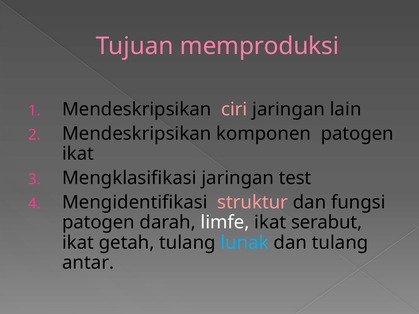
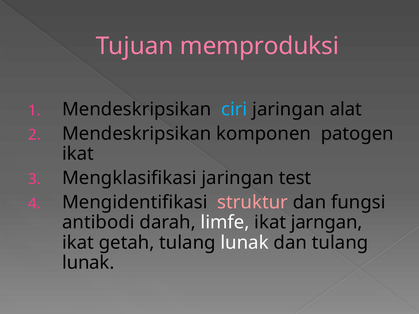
ciri colour: pink -> light blue (234, 109)
lain: lain -> alat (346, 109)
patogen: patogen -> antibodi (98, 223)
serabut: serabut -> jarngan (327, 223)
lunak colour: light blue -> white (245, 243)
antar: antar -> lunak (88, 263)
